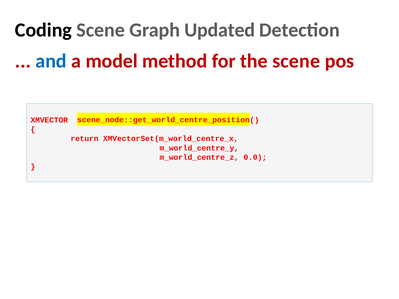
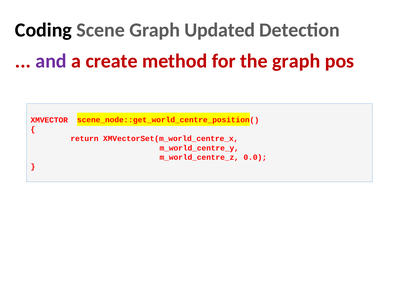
and colour: blue -> purple (51, 61)
model: model -> create (112, 61)
the scene: scene -> graph (296, 61)
